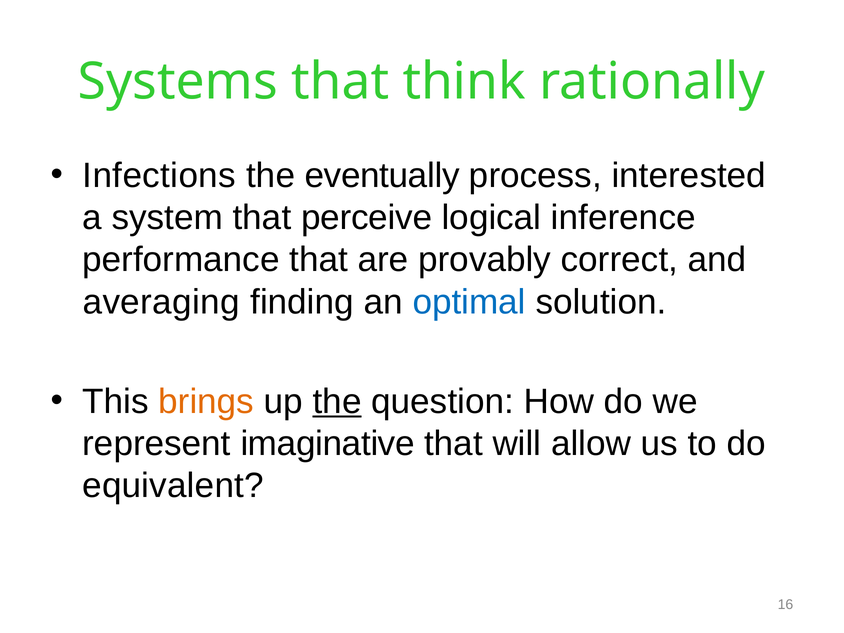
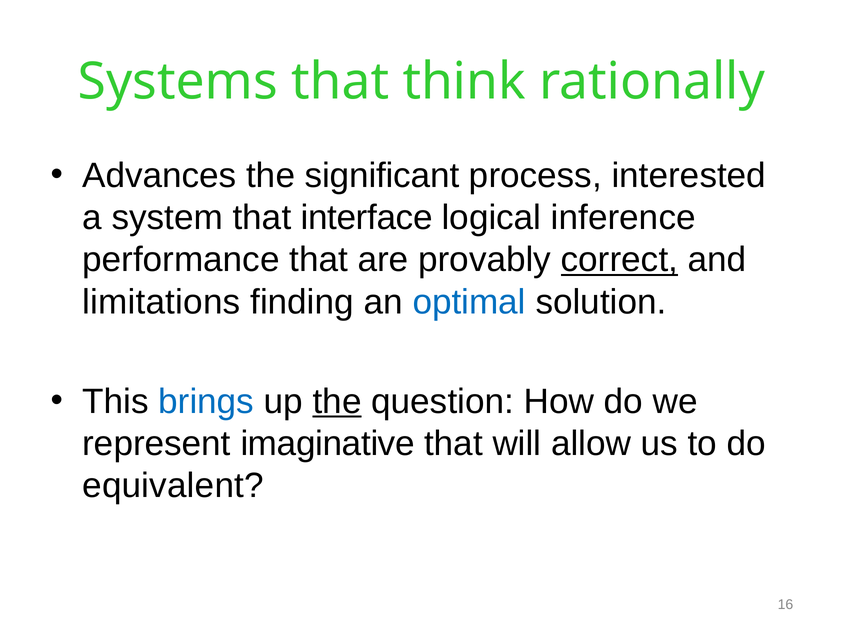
Infections: Infections -> Advances (159, 175)
eventually: eventually -> significant (382, 175)
perceive: perceive -> interface (367, 218)
correct underline: none -> present (619, 260)
averaging: averaging -> limitations (161, 302)
brings colour: orange -> blue (206, 401)
